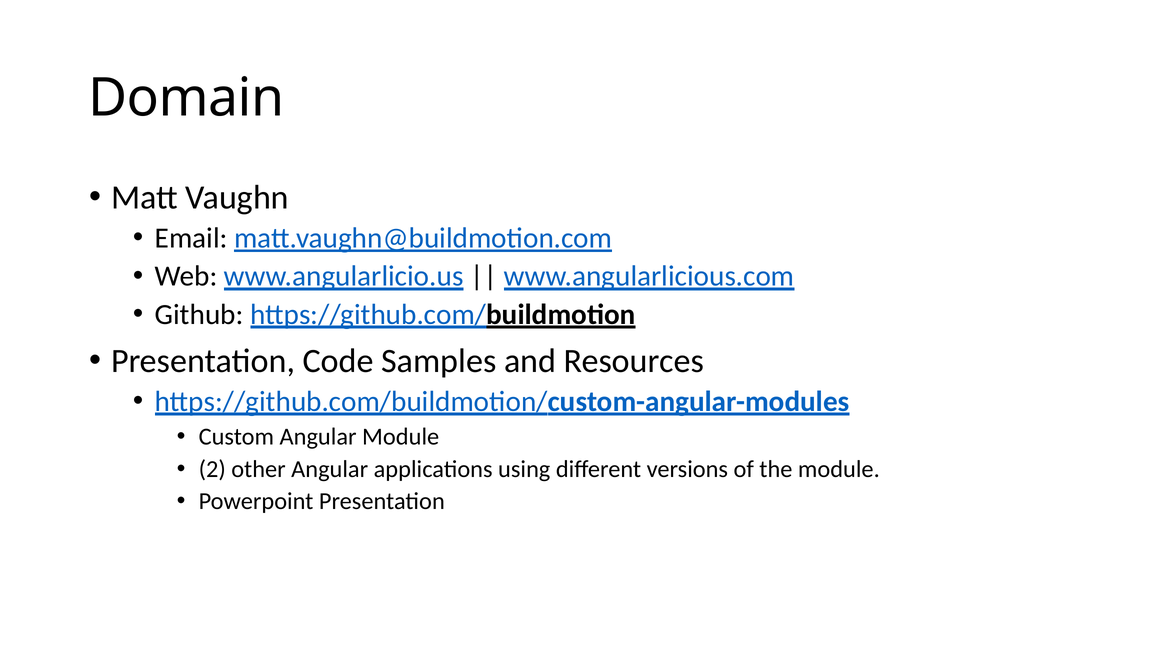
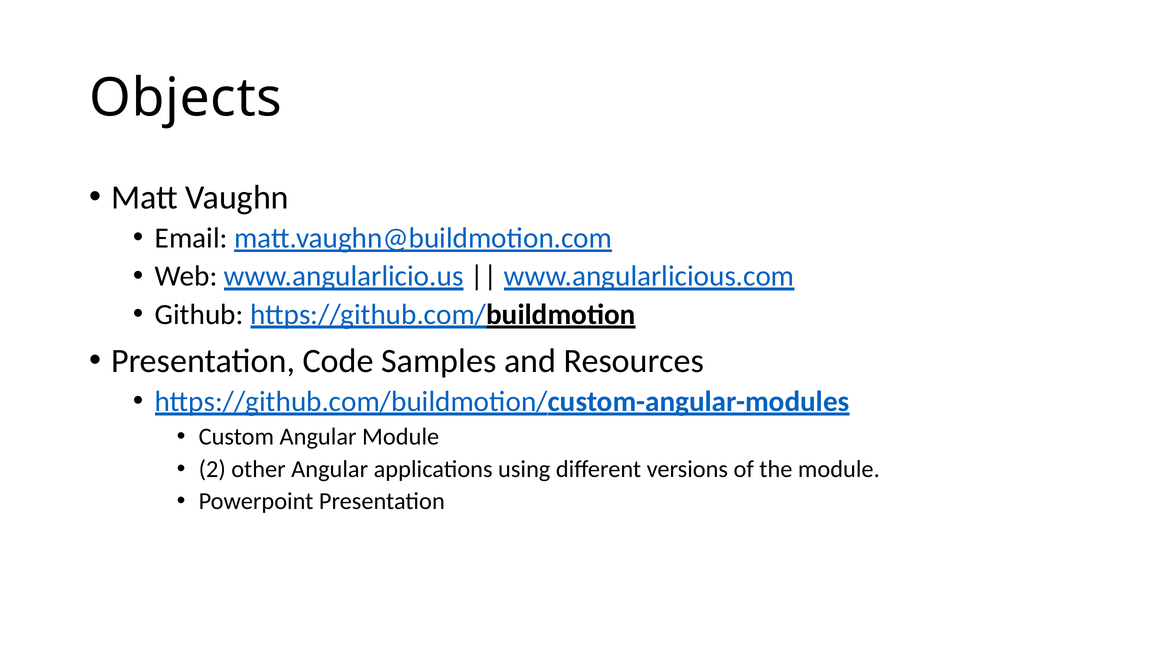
Domain: Domain -> Objects (186, 98)
